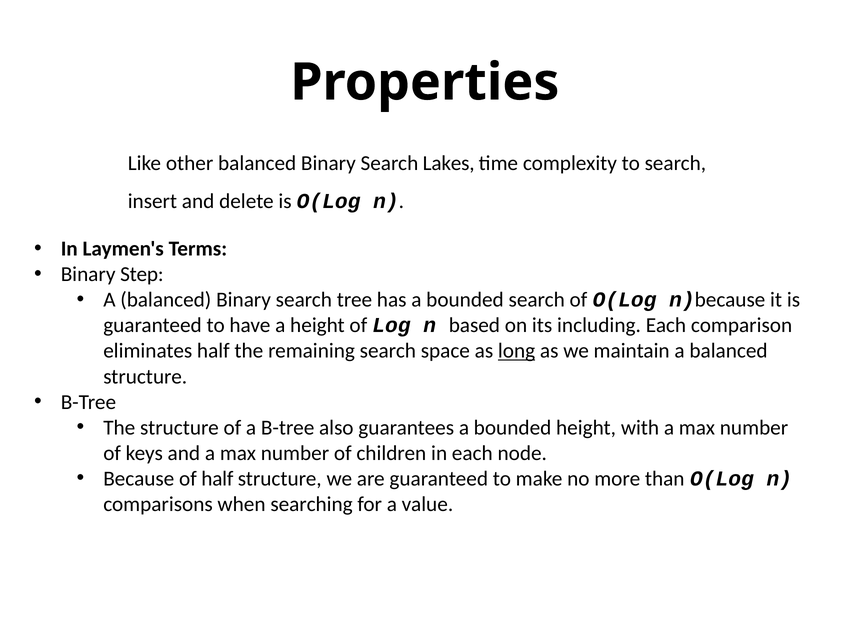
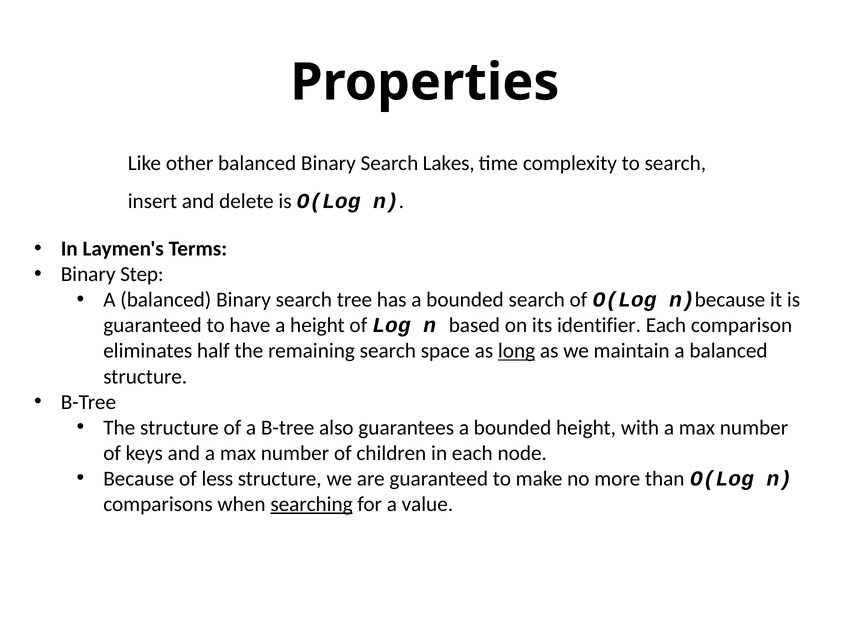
including: including -> identifier (599, 325)
of half: half -> less (217, 478)
searching underline: none -> present (312, 504)
